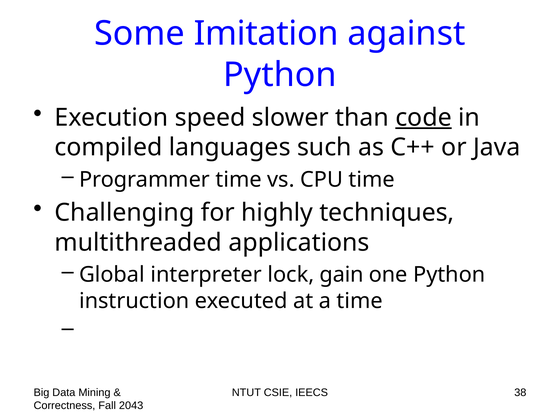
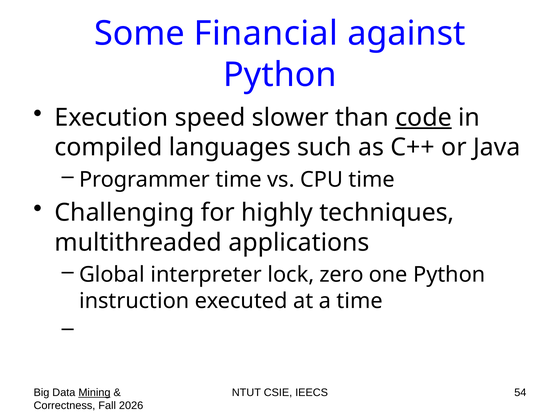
Imitation: Imitation -> Financial (266, 34)
gain: gain -> zero (342, 275)
Mining underline: none -> present (94, 393)
38: 38 -> 54 (520, 393)
2043: 2043 -> 2026 (131, 406)
